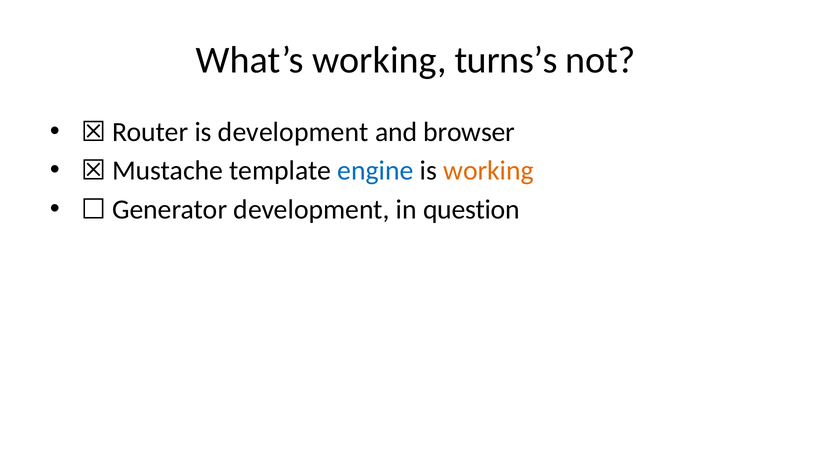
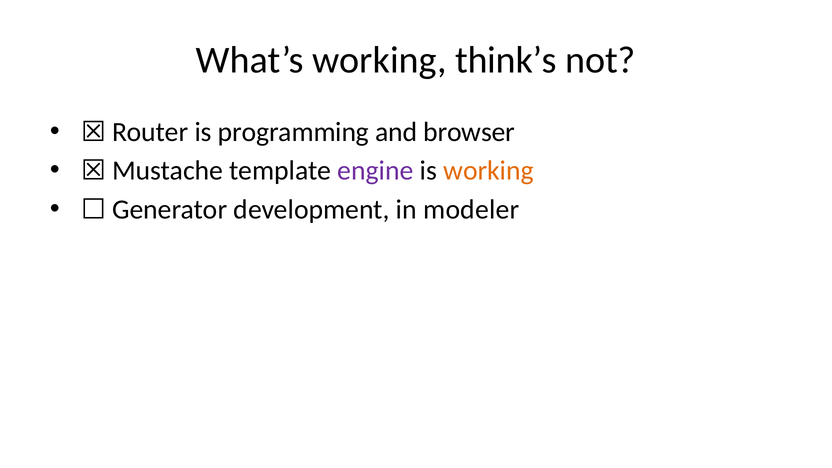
turns’s: turns’s -> think’s (506, 60)
is development: development -> programming (293, 132)
engine colour: blue -> purple (375, 171)
question: question -> modeler (471, 210)
